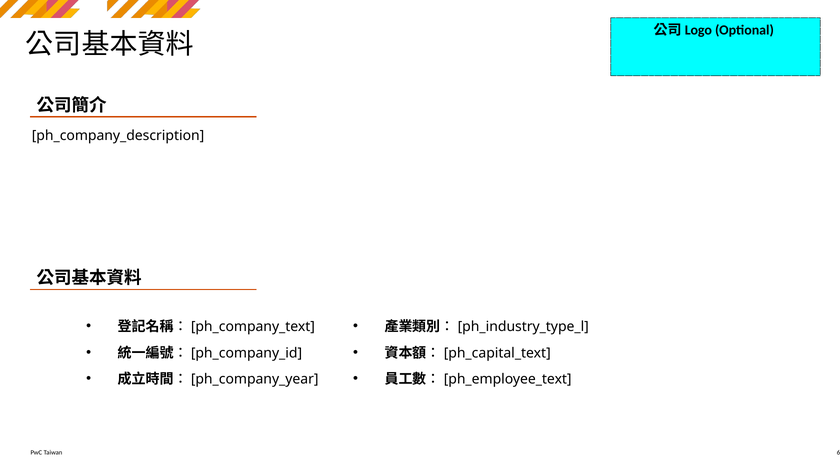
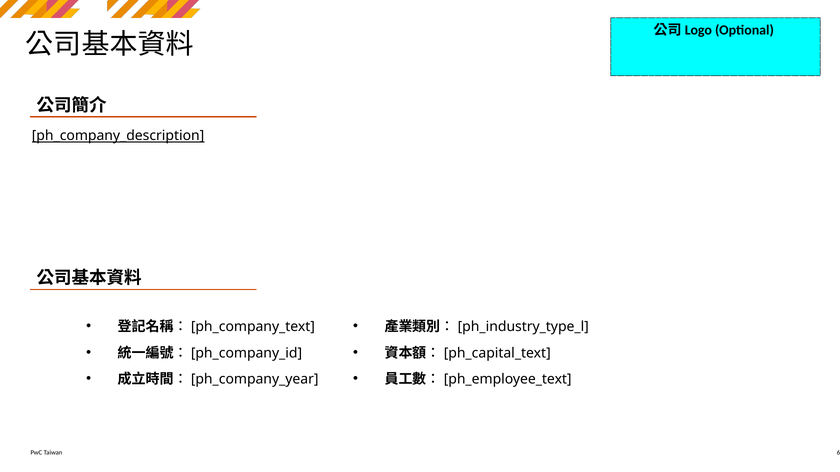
ph_company_description underline: none -> present (118, 136)
